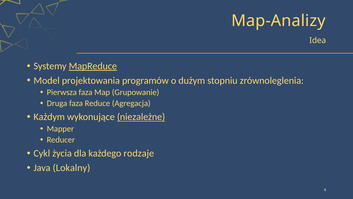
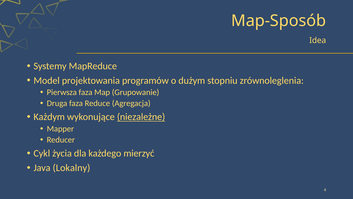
Map-Analizy: Map-Analizy -> Map-Sposób (279, 21)
MapReduce underline: present -> none (93, 66)
rodzaje: rodzaje -> mierzyć (139, 153)
